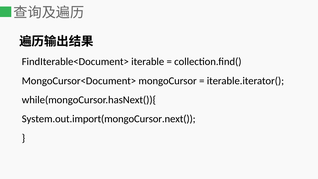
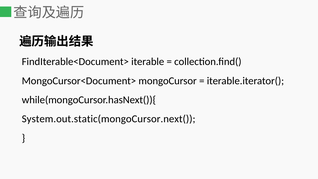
System.out.import(mongoCursor.next(: System.out.import(mongoCursor.next( -> System.out.static(mongoCursor.next( (109, 119)
